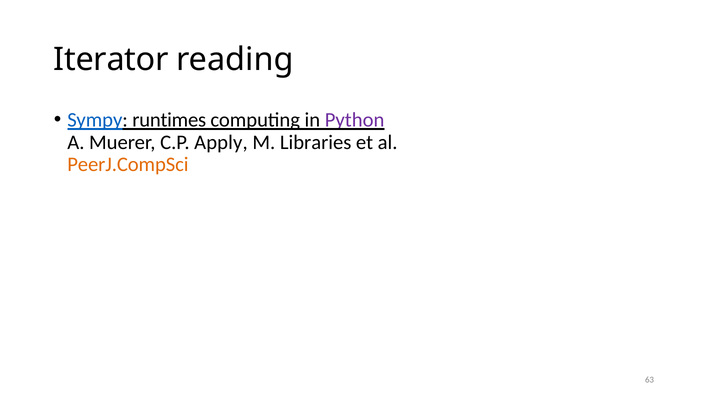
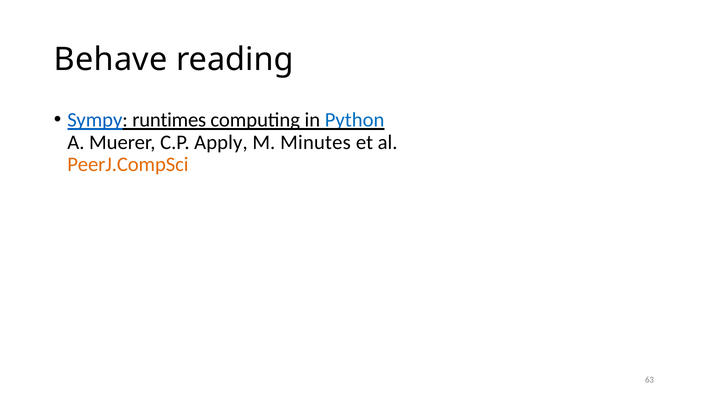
Iterator: Iterator -> Behave (111, 59)
Python colour: purple -> blue (355, 120)
Libraries: Libraries -> Minutes (316, 142)
